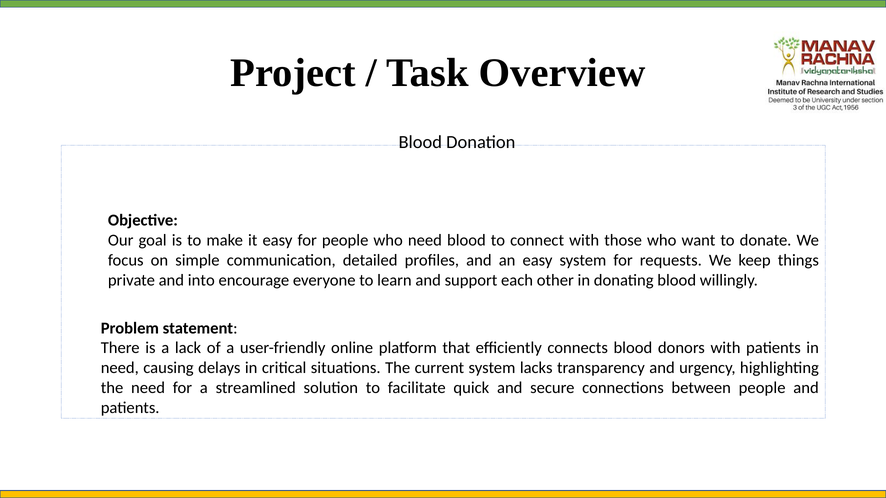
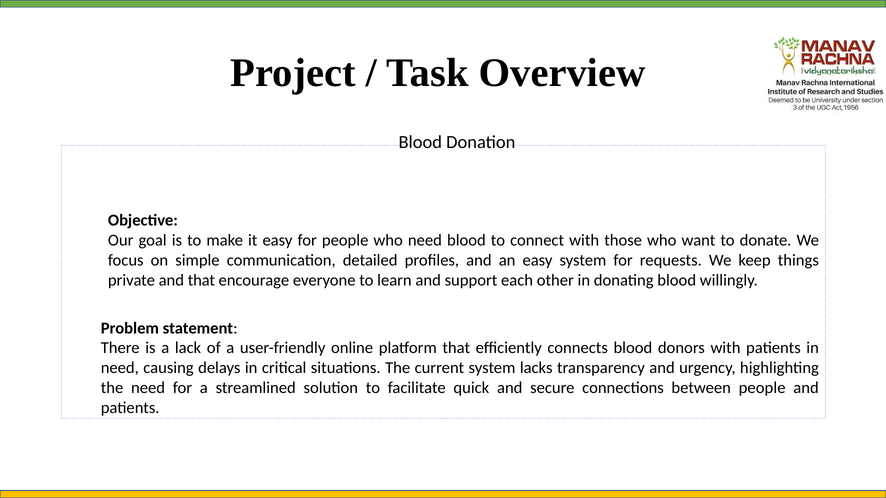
and into: into -> that (201, 280)
